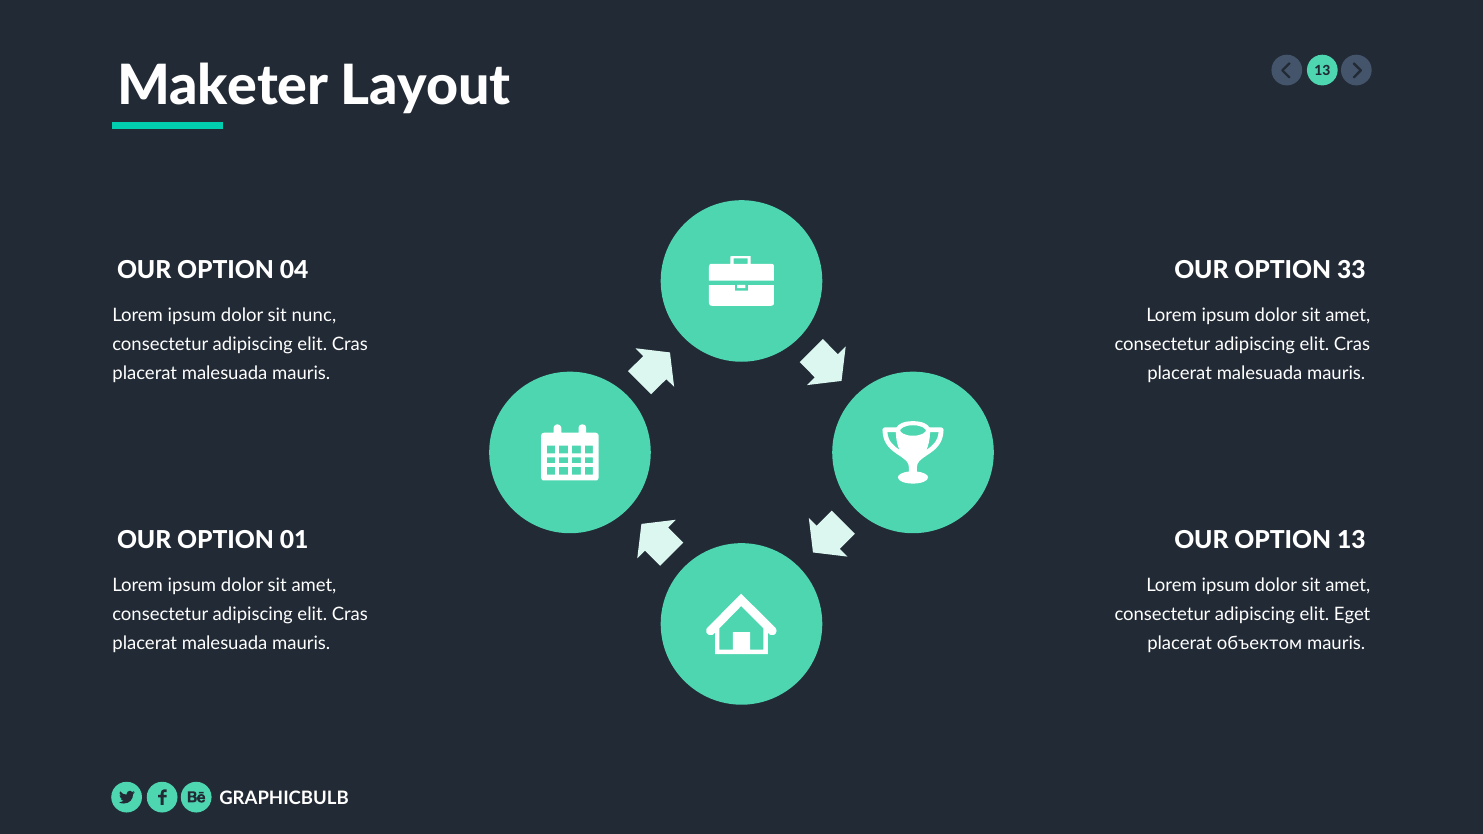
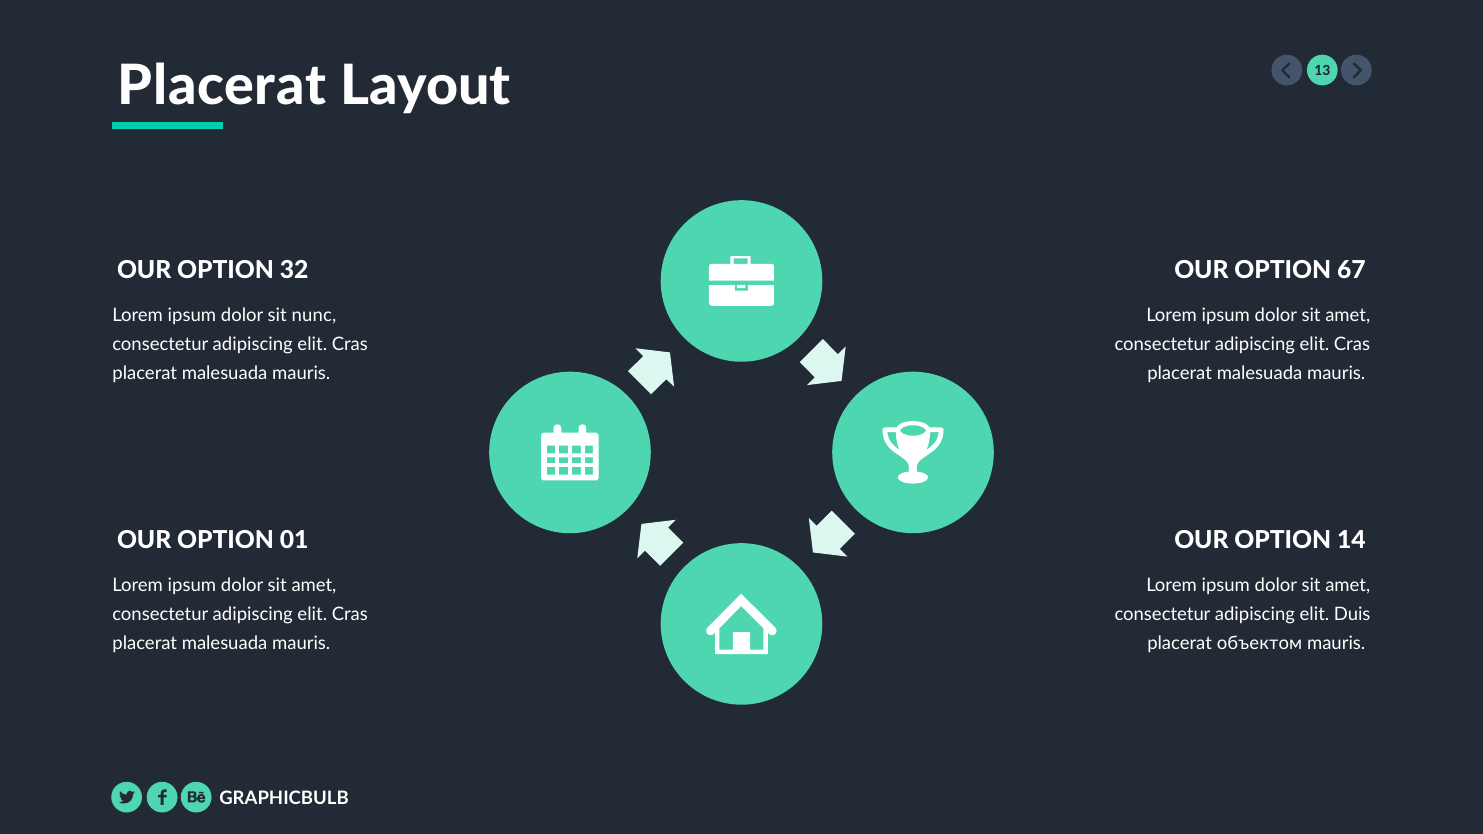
Maketer: Maketer -> Placerat (222, 86)
04: 04 -> 32 (294, 270)
33: 33 -> 67 (1351, 270)
OPTION 13: 13 -> 14 (1351, 540)
Eget: Eget -> Duis (1352, 615)
